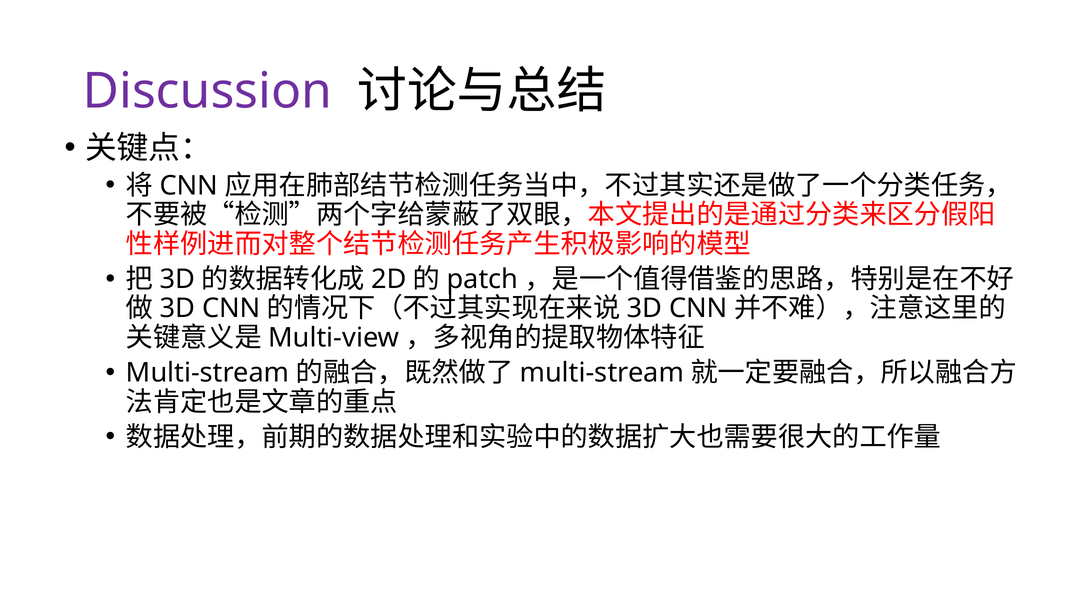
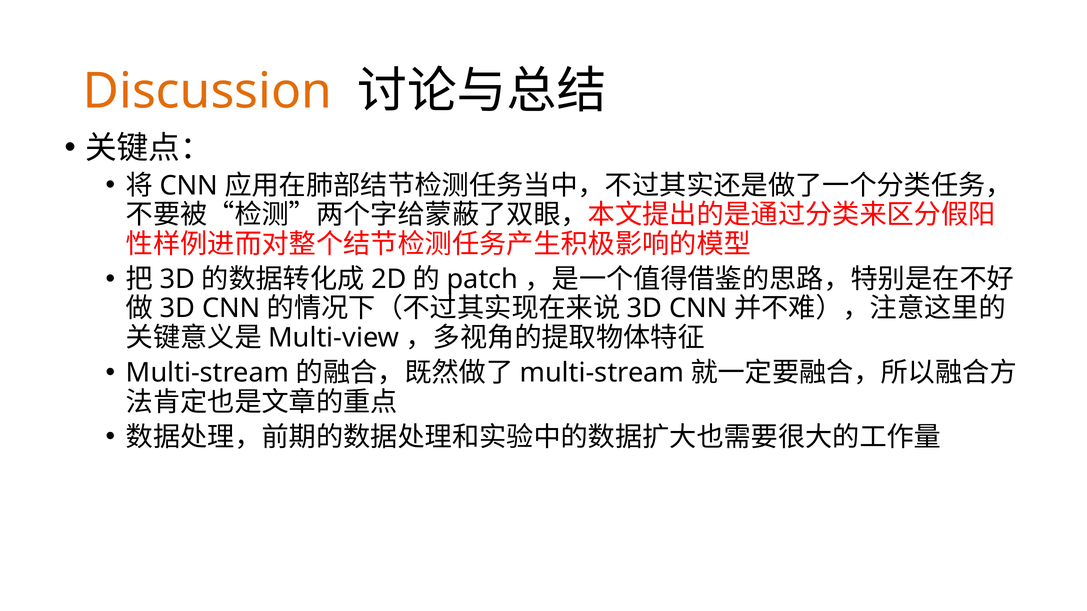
Discussion colour: purple -> orange (207, 91)
